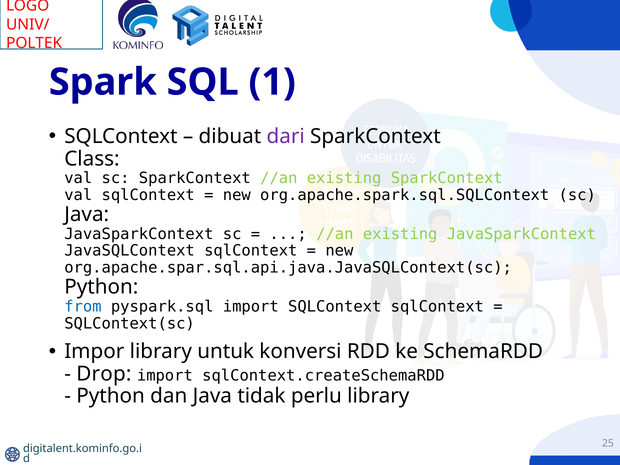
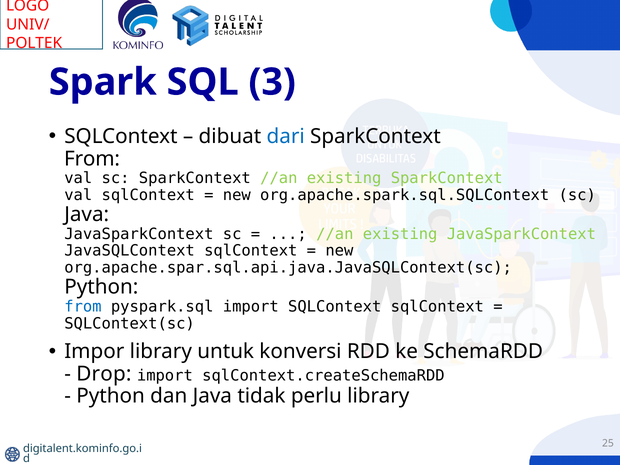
1: 1 -> 3 (272, 82)
dari colour: purple -> blue (286, 136)
Class: Class -> From (92, 159)
